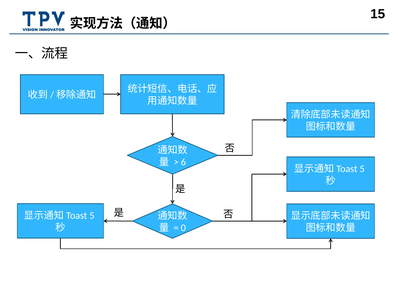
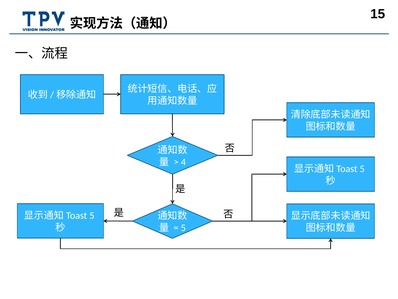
6: 6 -> 4 (183, 162)
0: 0 -> 5 (183, 227)
